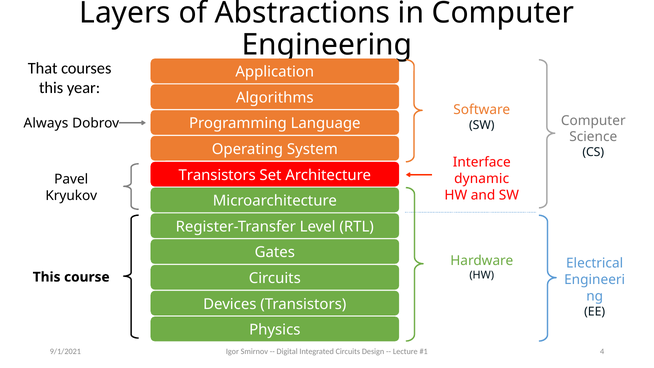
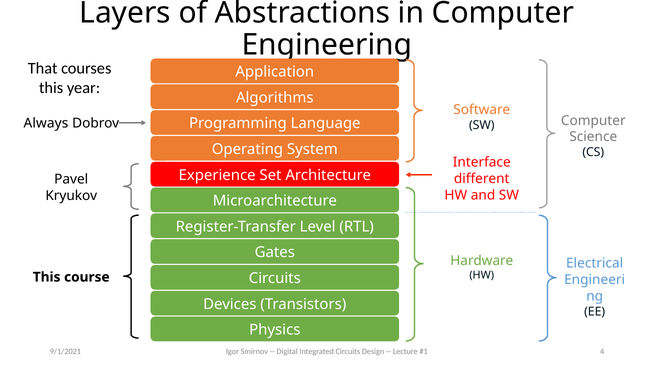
Transistors: Transistors -> Experience (217, 175)
dynamic: dynamic -> different (482, 179)
